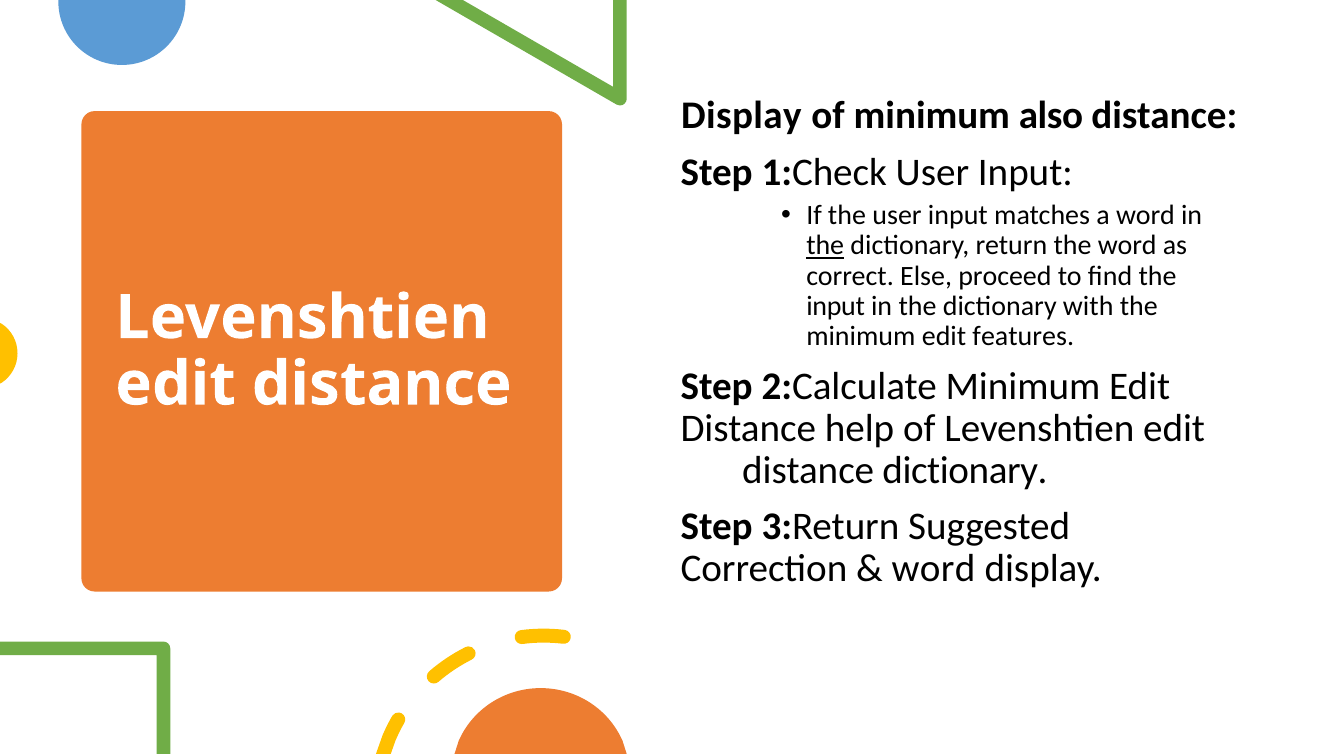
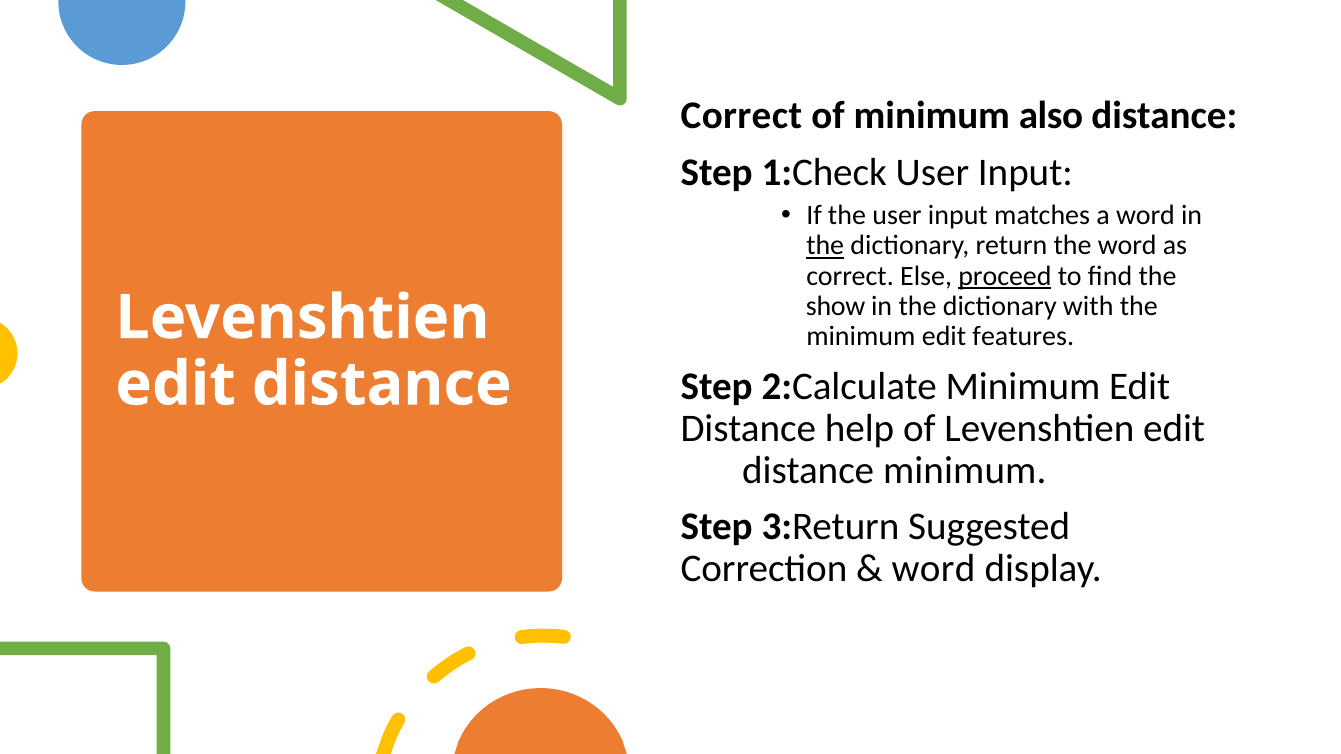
Display: Display -> Correct (741, 116)
proceed underline: none -> present (1005, 276)
input: input -> show (836, 306)
distance dictionary: dictionary -> minimum (965, 471)
